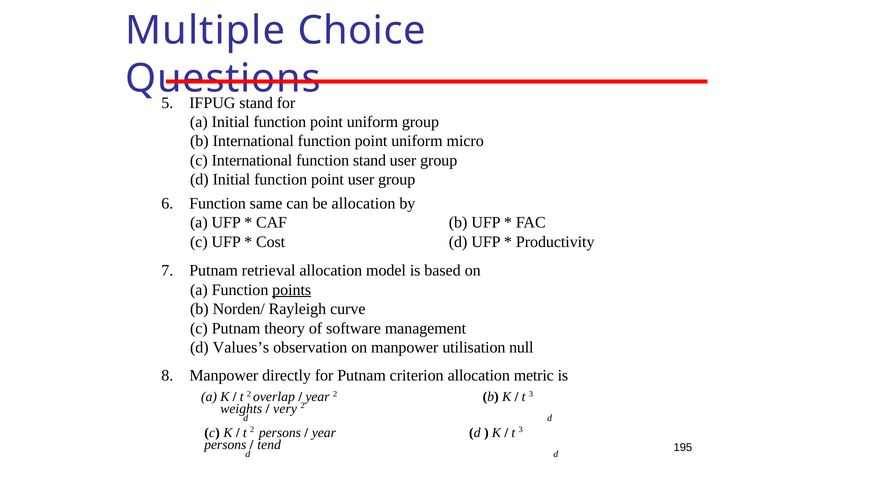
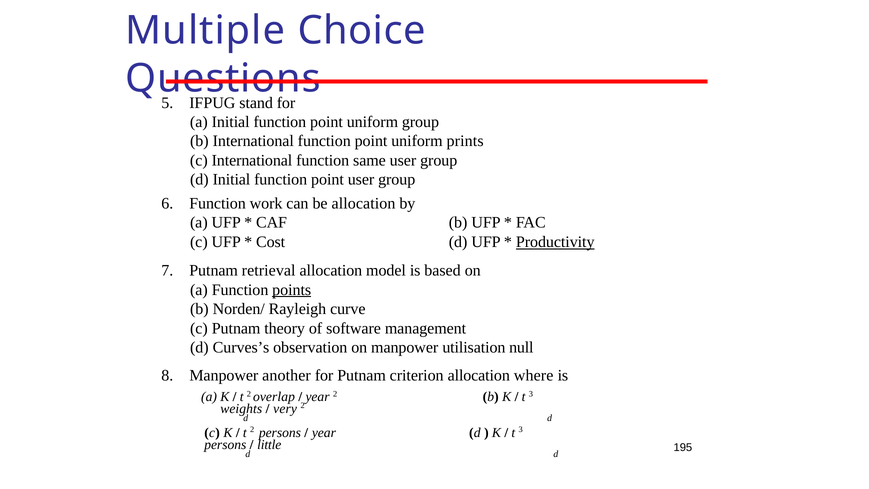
micro: micro -> prints (465, 141)
function stand: stand -> same (369, 160)
same: same -> work (266, 204)
Productivity underline: none -> present (555, 242)
Values’s: Values’s -> Curves’s (241, 347)
directly: directly -> another (287, 375)
metric: metric -> where (534, 375)
tend: tend -> little (269, 445)
